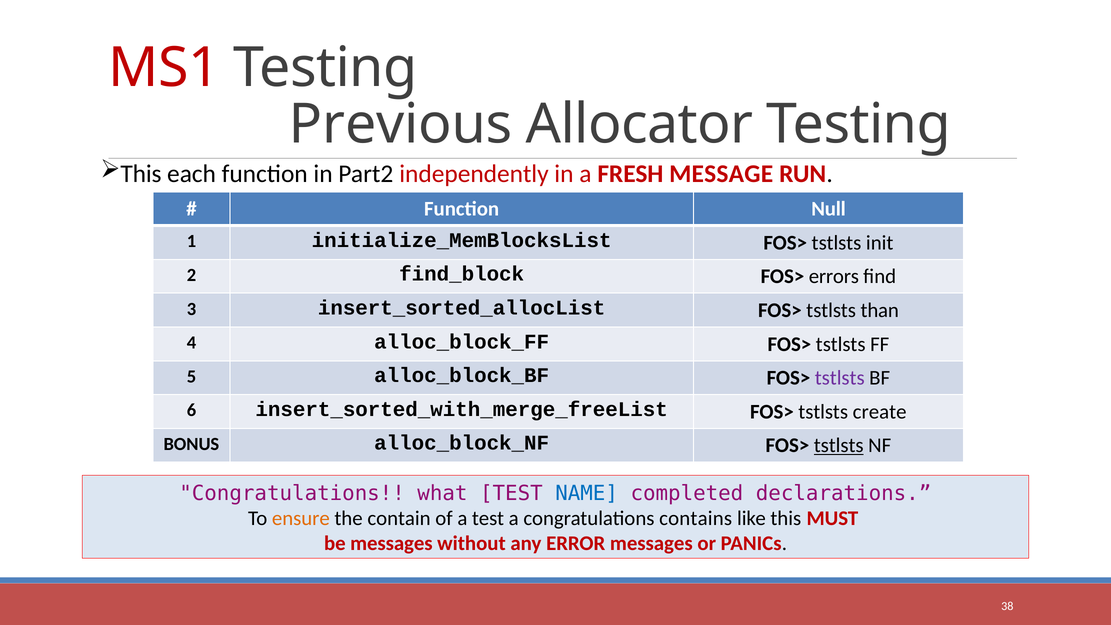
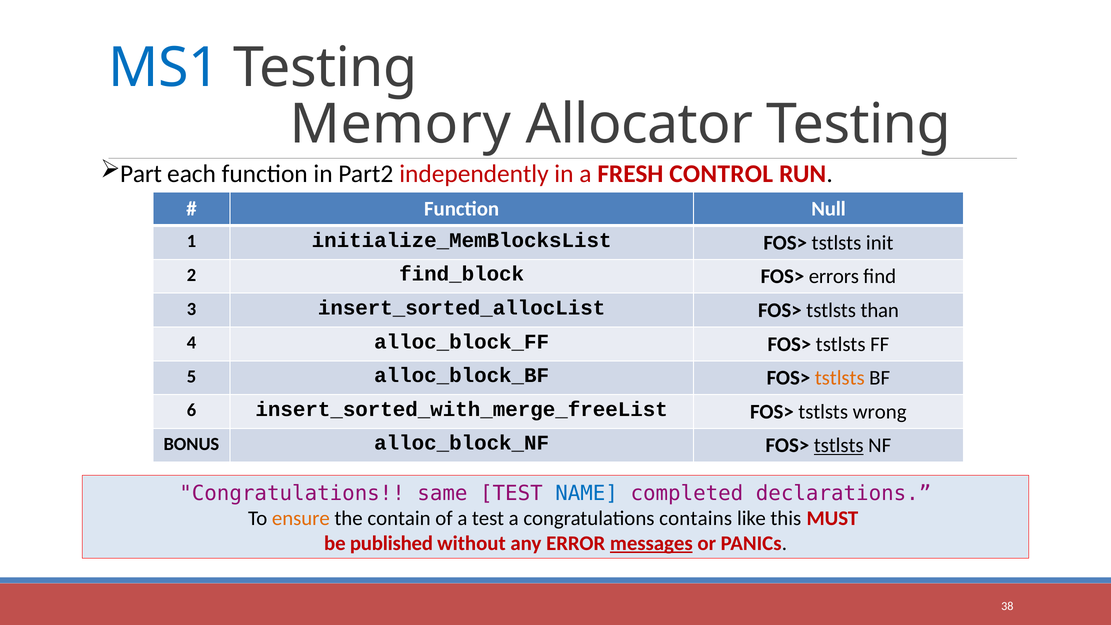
MS1 colour: red -> blue (164, 68)
Previous: Previous -> Memory (400, 124)
This: This -> Part (141, 174)
MESSAGE: MESSAGE -> CONTROL (721, 174)
tstlsts colour: purple -> orange (840, 378)
create: create -> wrong (880, 412)
what: what -> same (442, 493)
be messages: messages -> published (391, 543)
messages underline: none -> present (651, 543)
